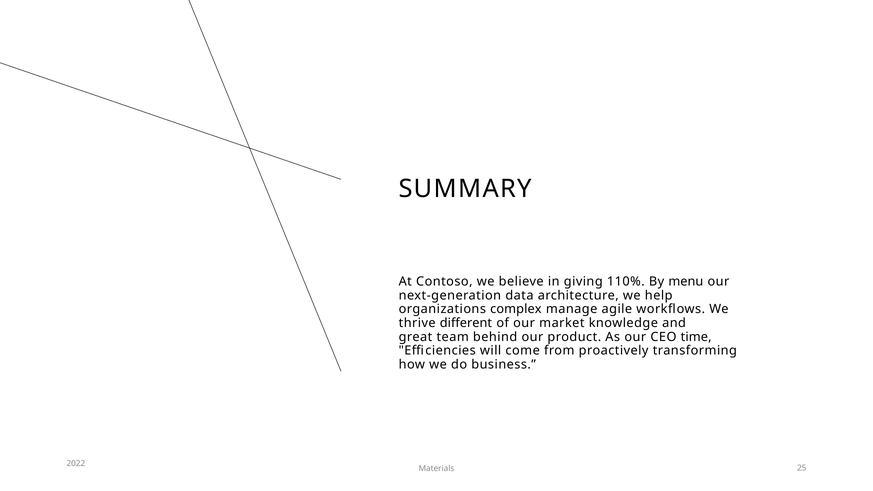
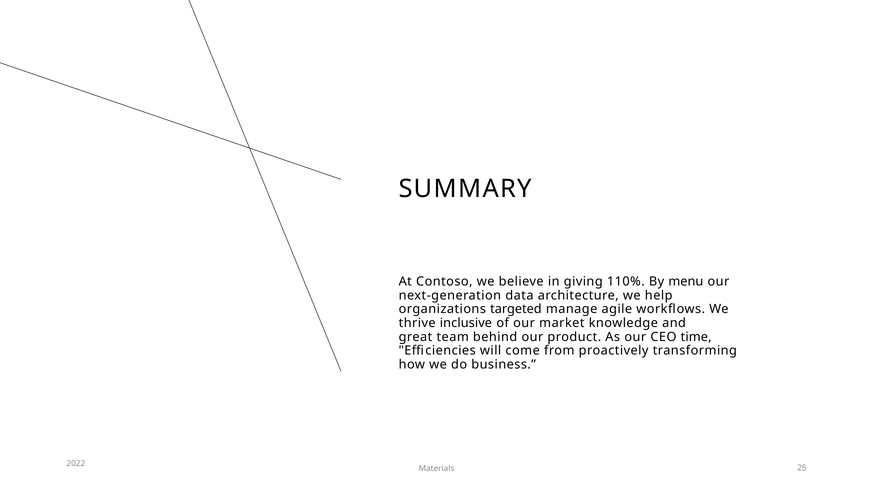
complex: complex -> targeted (516, 309)
different: different -> inclusive (466, 323)
